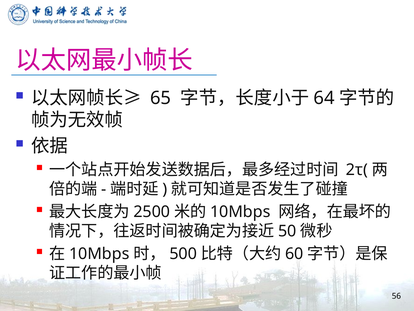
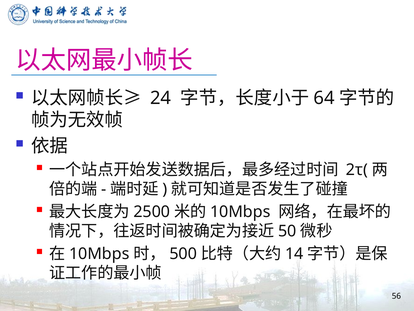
65: 65 -> 24 (161, 98)
60: 60 -> 14 (294, 253)
